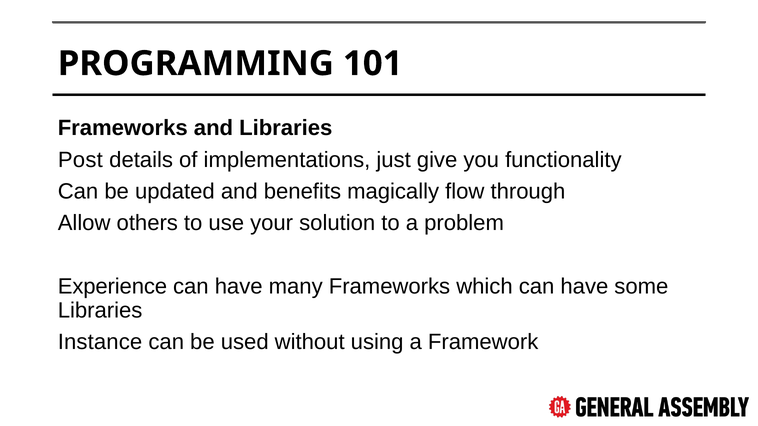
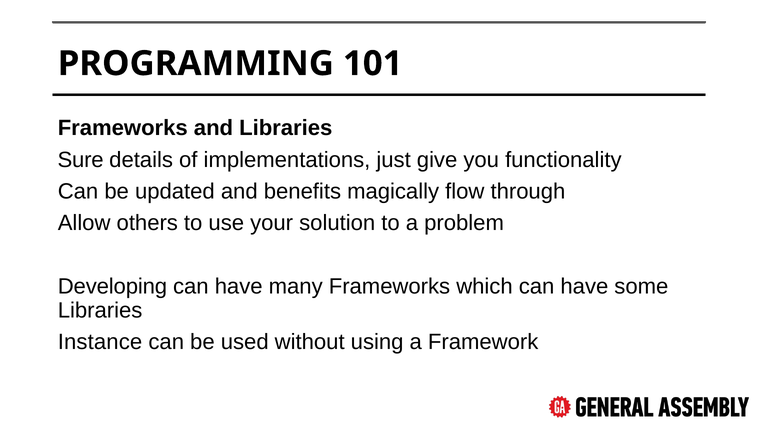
Post: Post -> Sure (81, 160)
Experience: Experience -> Developing (112, 287)
